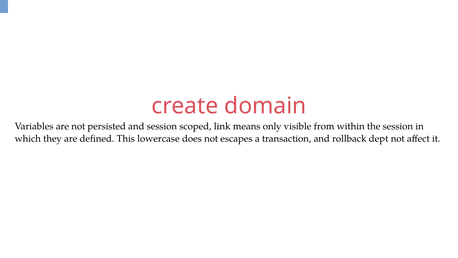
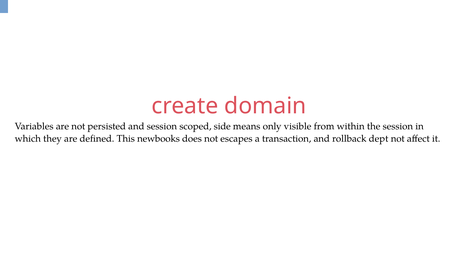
link: link -> side (222, 126)
lowercase: lowercase -> newbooks (159, 138)
